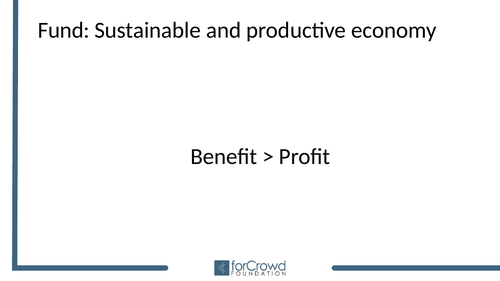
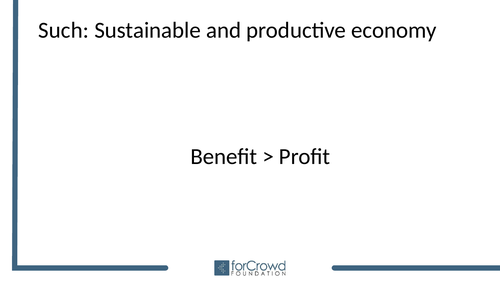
Fund: Fund -> Such (64, 30)
